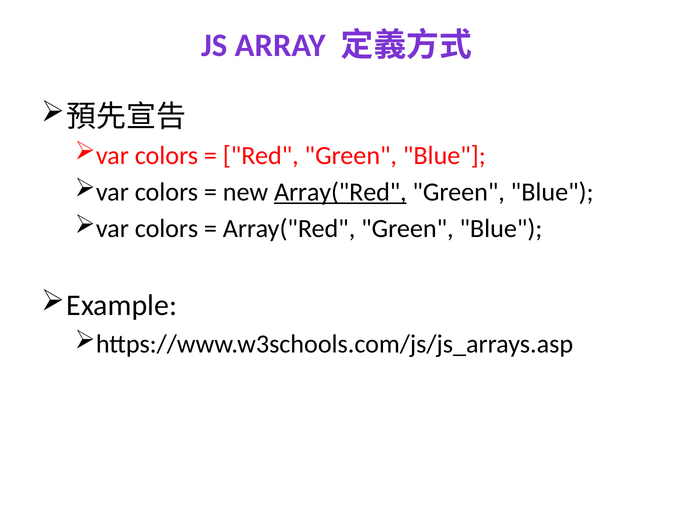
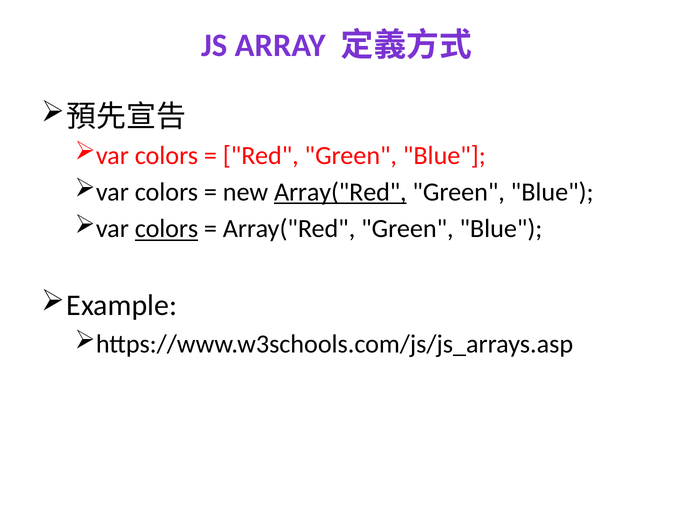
colors underline: none -> present (166, 229)
